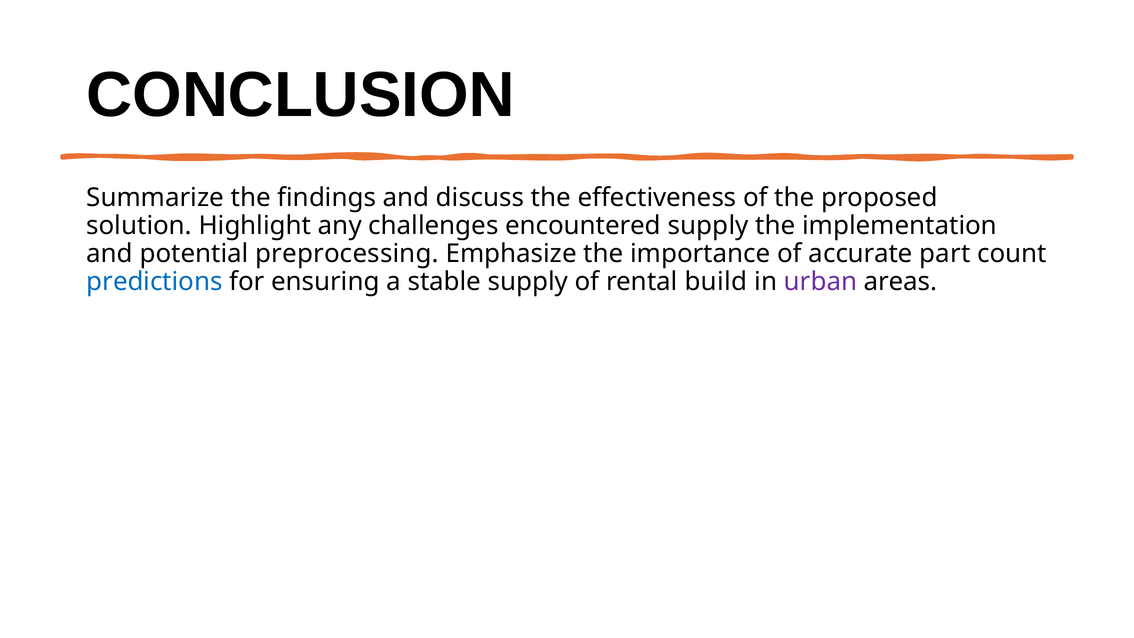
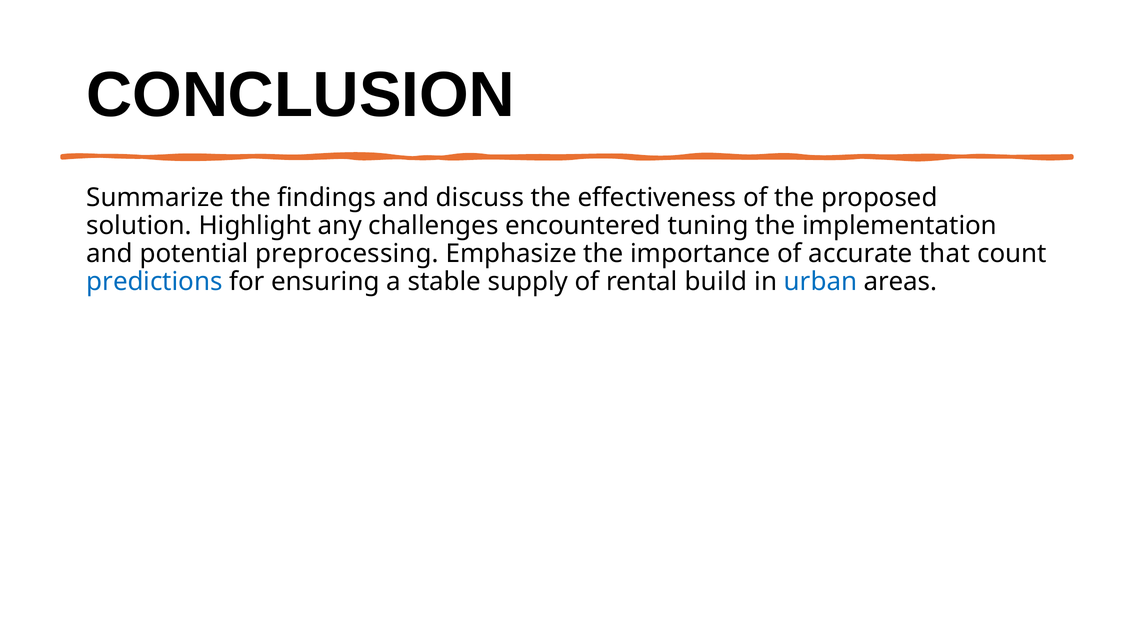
encountered supply: supply -> tuning (708, 226)
part: part -> that (945, 254)
urban colour: purple -> blue (821, 282)
